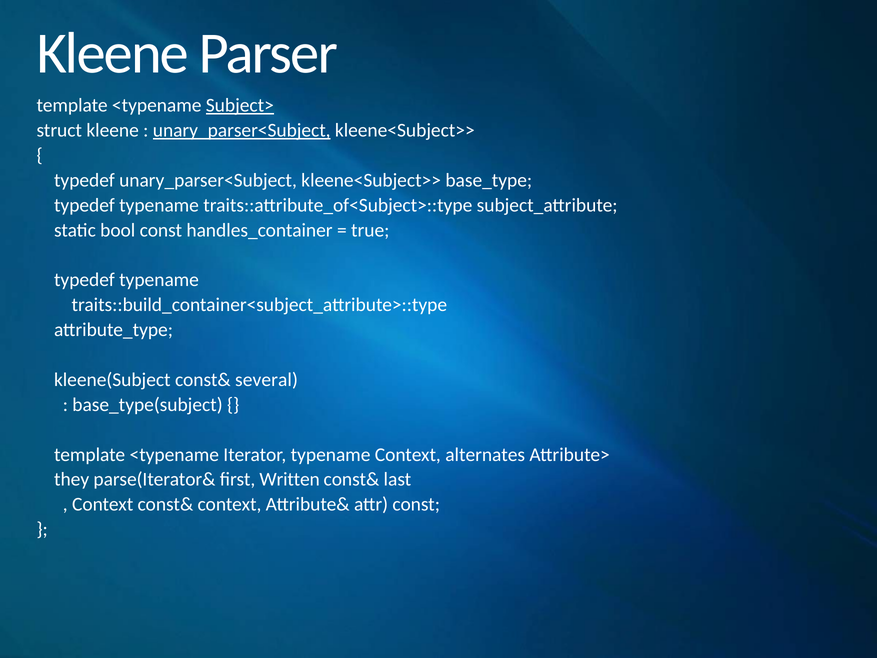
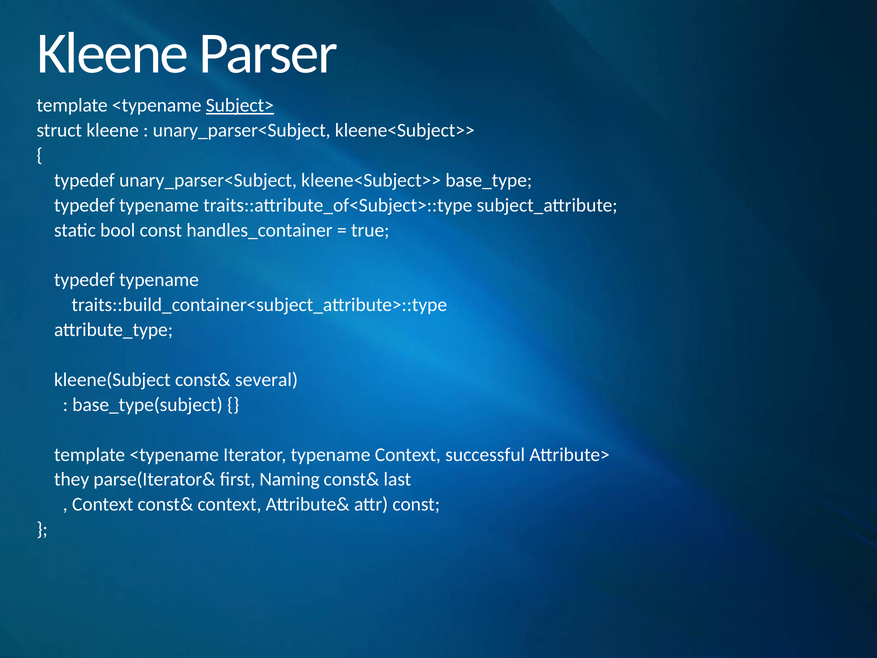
unary_parser<Subject underline: present -> none (242, 130)
alternates: alternates -> successful (485, 454)
Written: Written -> Naming (290, 479)
